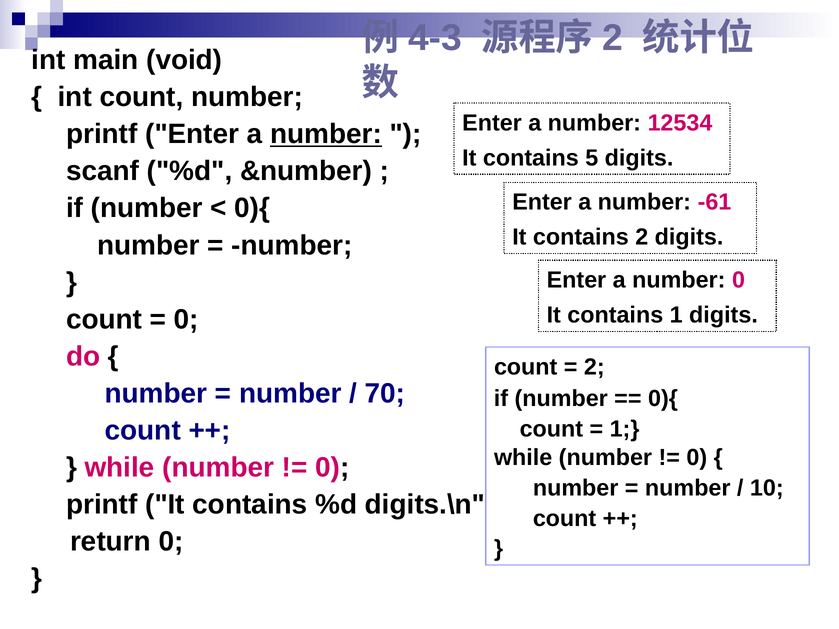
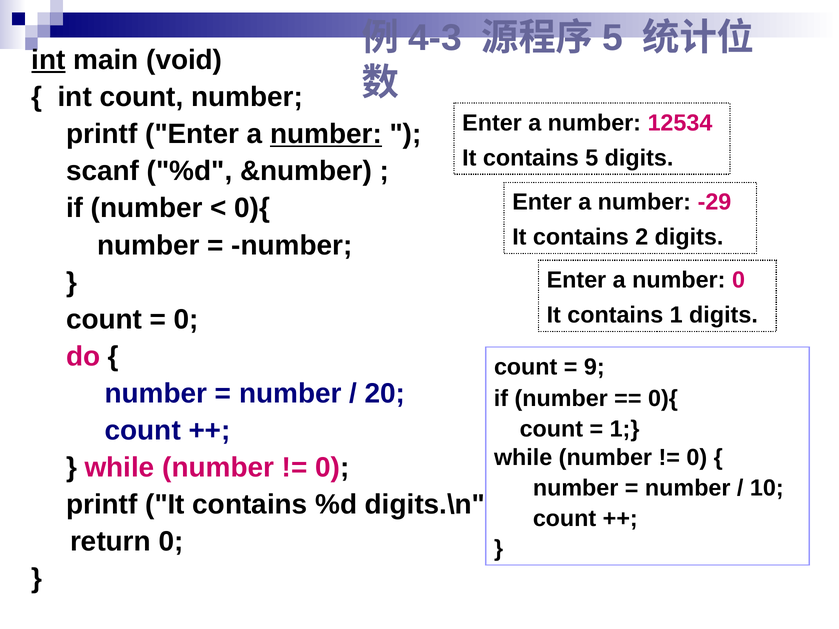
2: 2 -> 5 (613, 38)
int underline: none -> present (48, 60)
-61: -61 -> -29 (714, 202)
2: 2 -> 9 (594, 367)
70: 70 -> 20 (385, 394)
